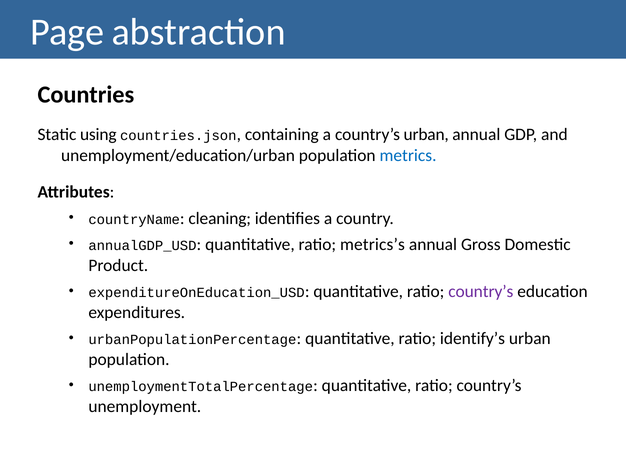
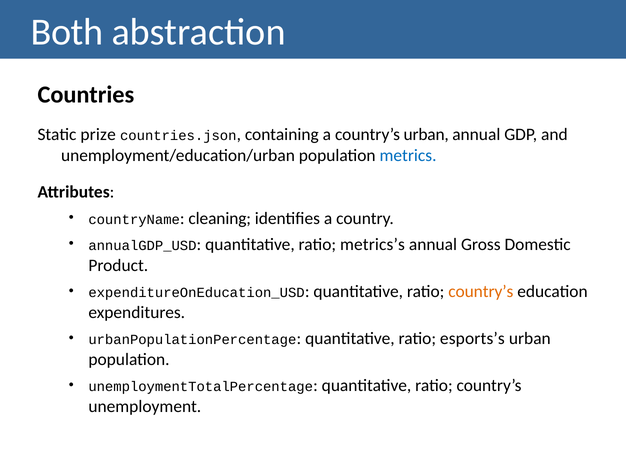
Page: Page -> Both (67, 32)
using: using -> prize (98, 135)
country’s colour: purple -> orange (481, 291)
identify’s: identify’s -> esports’s (472, 338)
